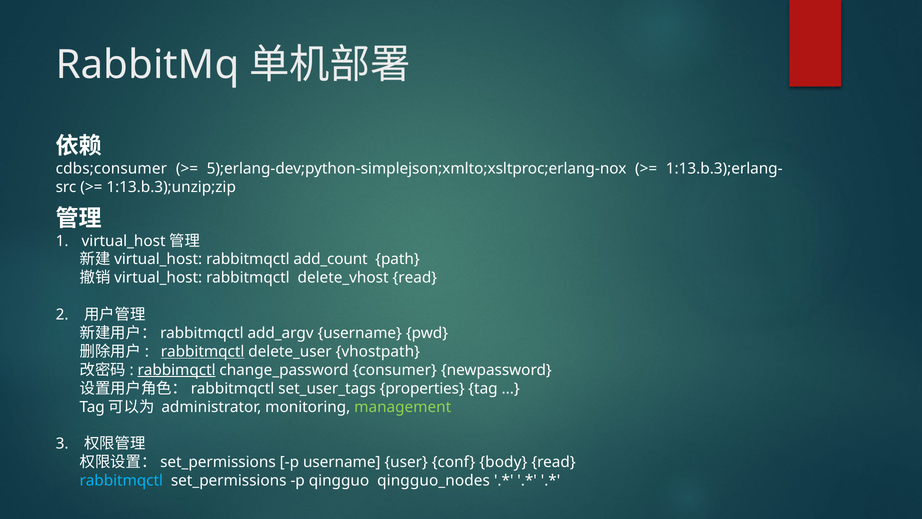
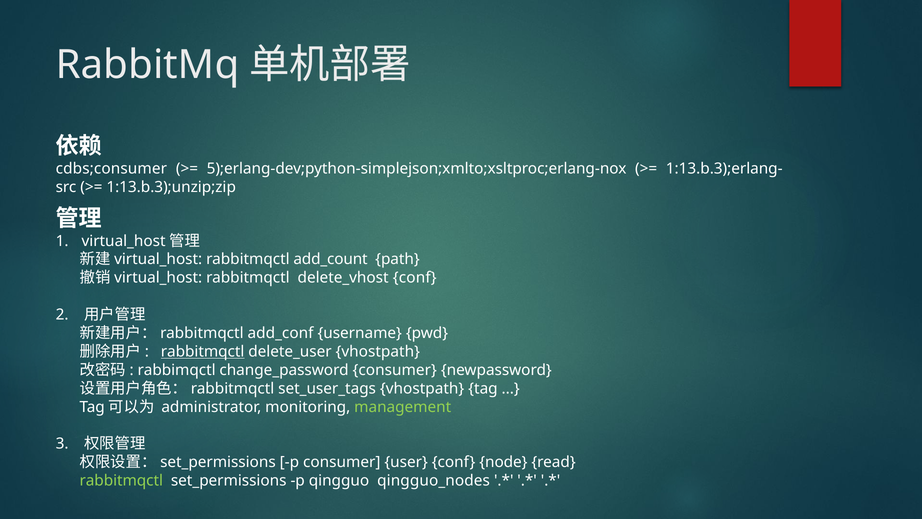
delete_vhost read: read -> conf (415, 278)
add_argv: add_argv -> add_conf (281, 333)
rabbimqctl underline: present -> none (177, 370)
set_user_tags properties: properties -> vhostpath (422, 388)
p username: username -> consumer (342, 462)
body: body -> node (503, 462)
rabbitmqctl colour: light blue -> light green (121, 480)
